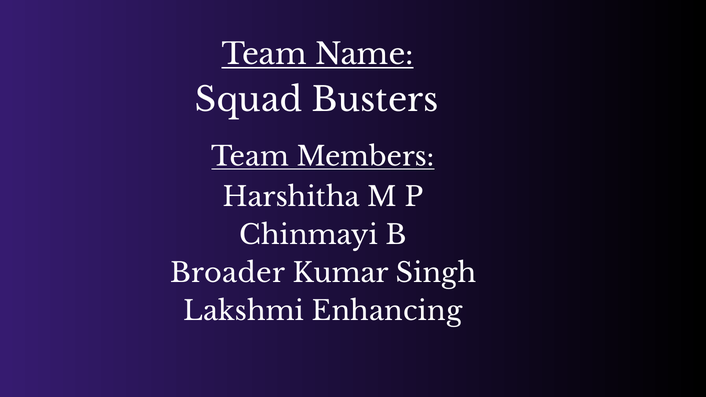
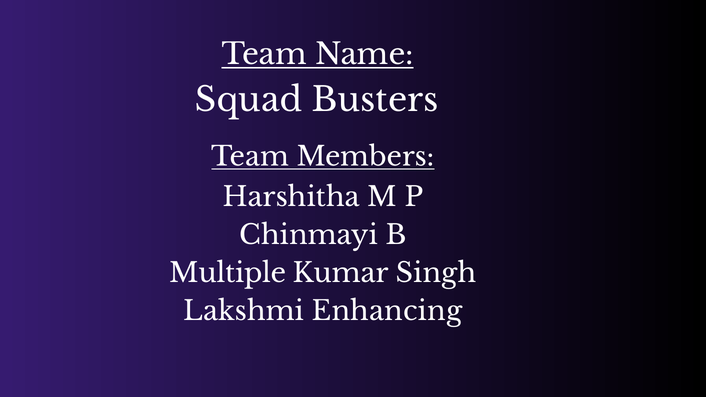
Broader: Broader -> Multiple (228, 273)
